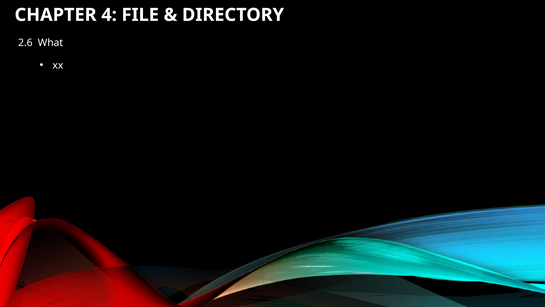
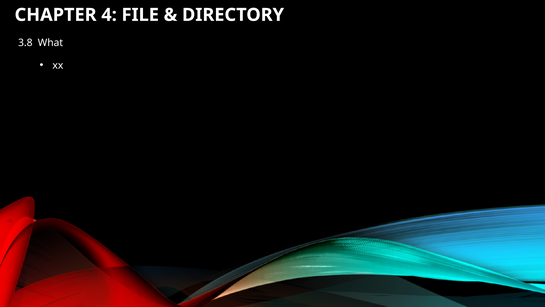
2.6: 2.6 -> 3.8 (25, 43)
